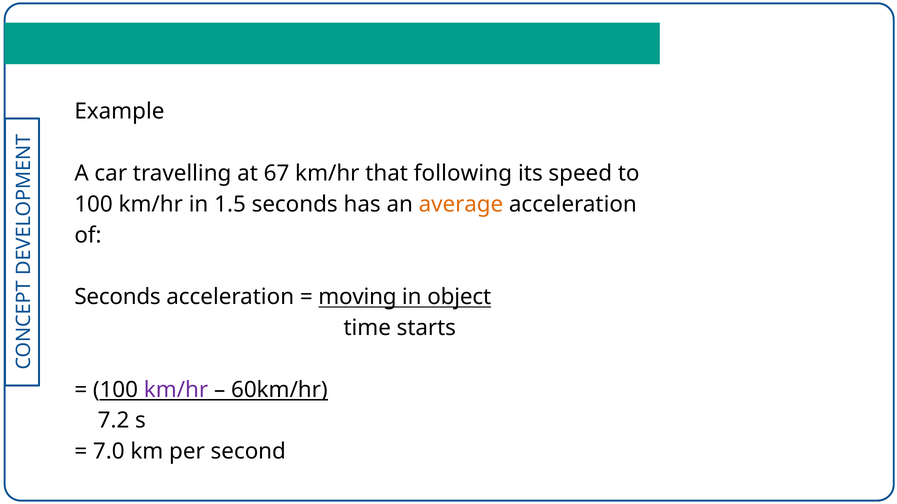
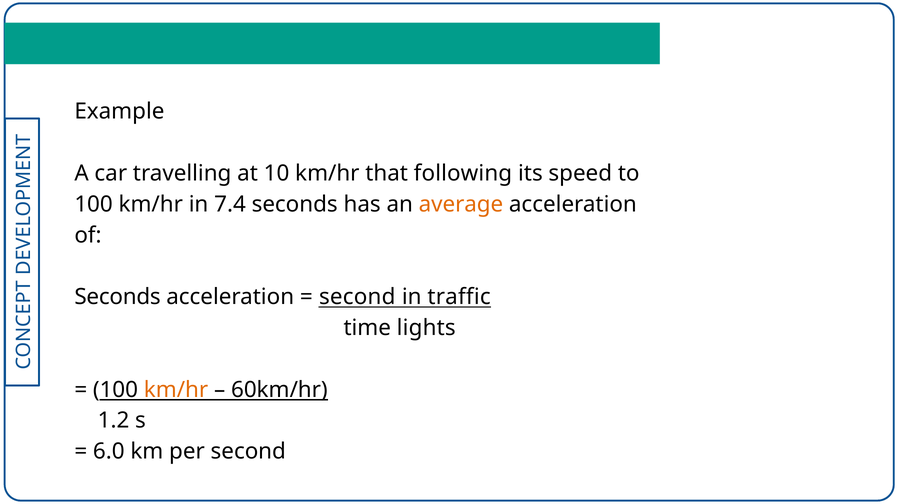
67: 67 -> 10 (277, 174)
1.5: 1.5 -> 7.4 (230, 204)
moving: moving -> second (357, 297)
object: object -> traffic (459, 297)
starts: starts -> lights (426, 328)
km/hr colour: purple -> orange (176, 390)
7.2: 7.2 -> 1.2 (114, 421)
7.0: 7.0 -> 6.0 (109, 452)
